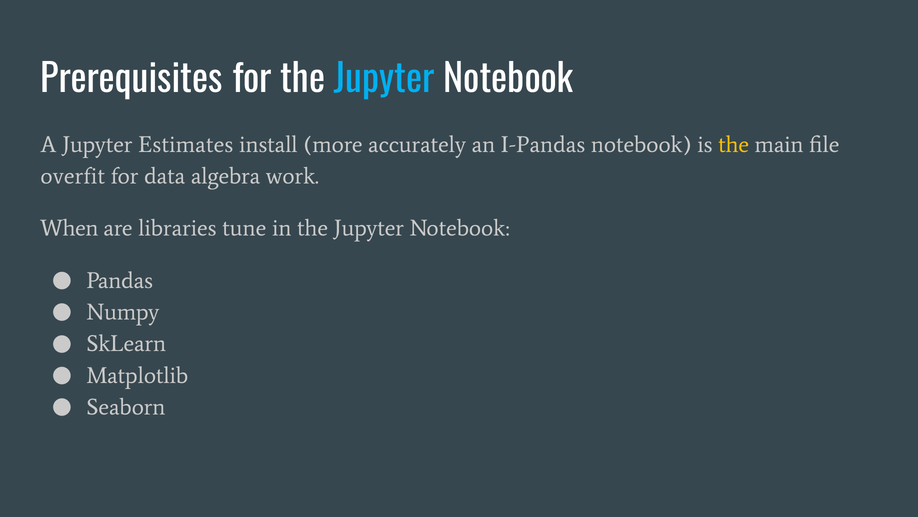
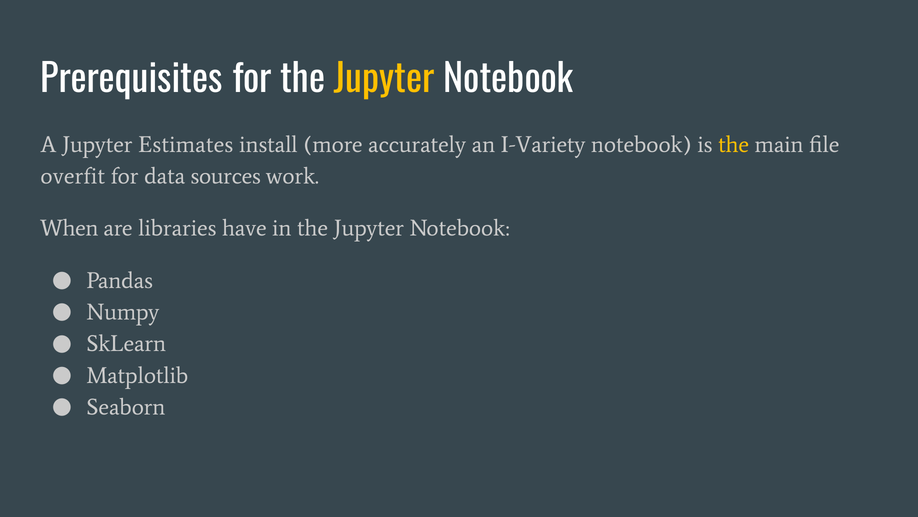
Jupyter colour: light blue -> yellow (384, 79)
I-Pandas: I-Pandas -> I-Variety (543, 144)
algebra: algebra -> sources (226, 176)
tune: tune -> have (244, 228)
